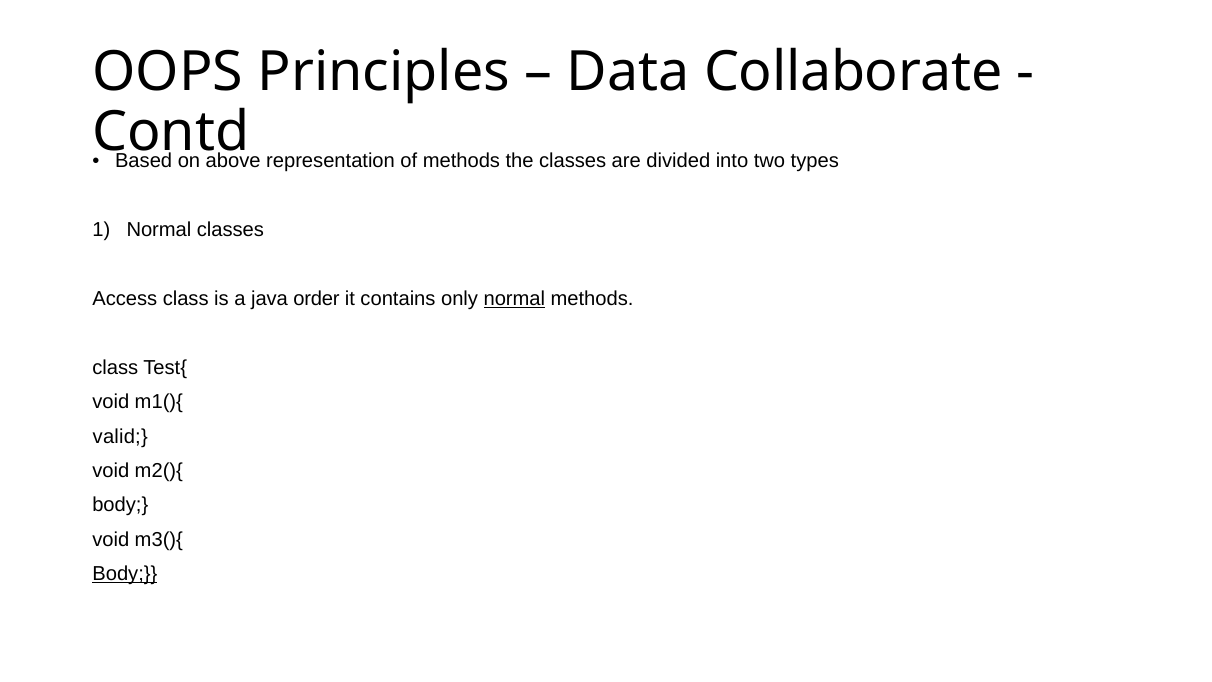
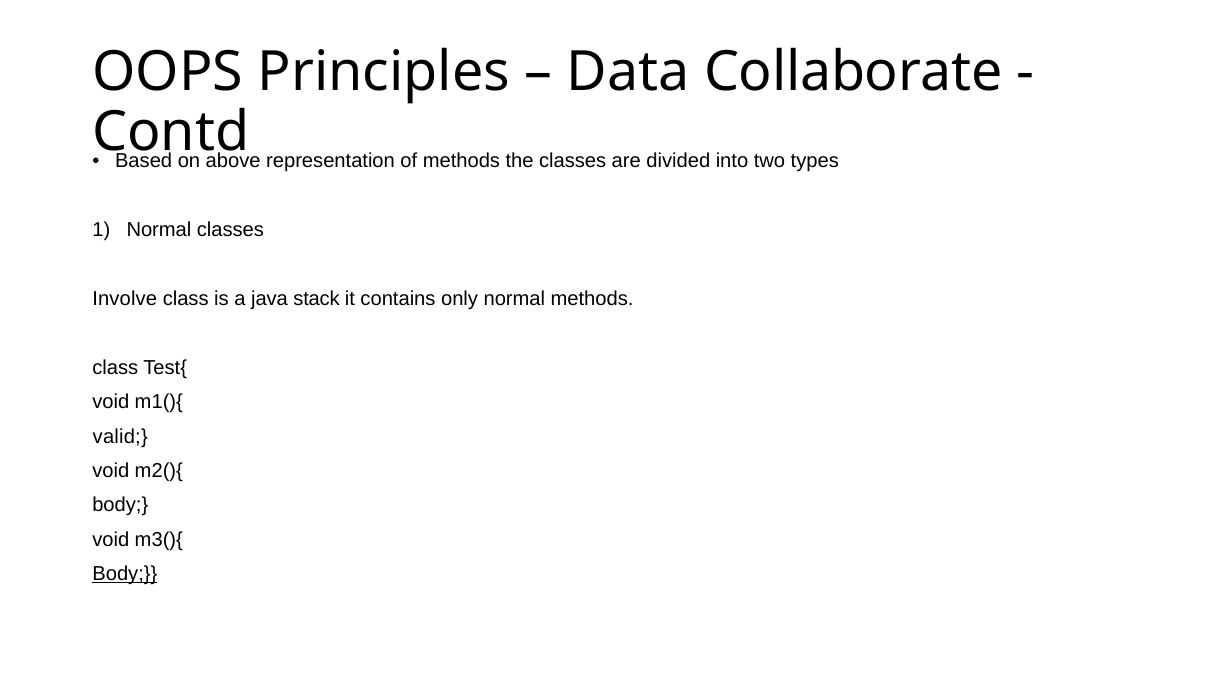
Access: Access -> Involve (125, 299)
order: order -> stack (317, 299)
normal underline: present -> none (514, 299)
